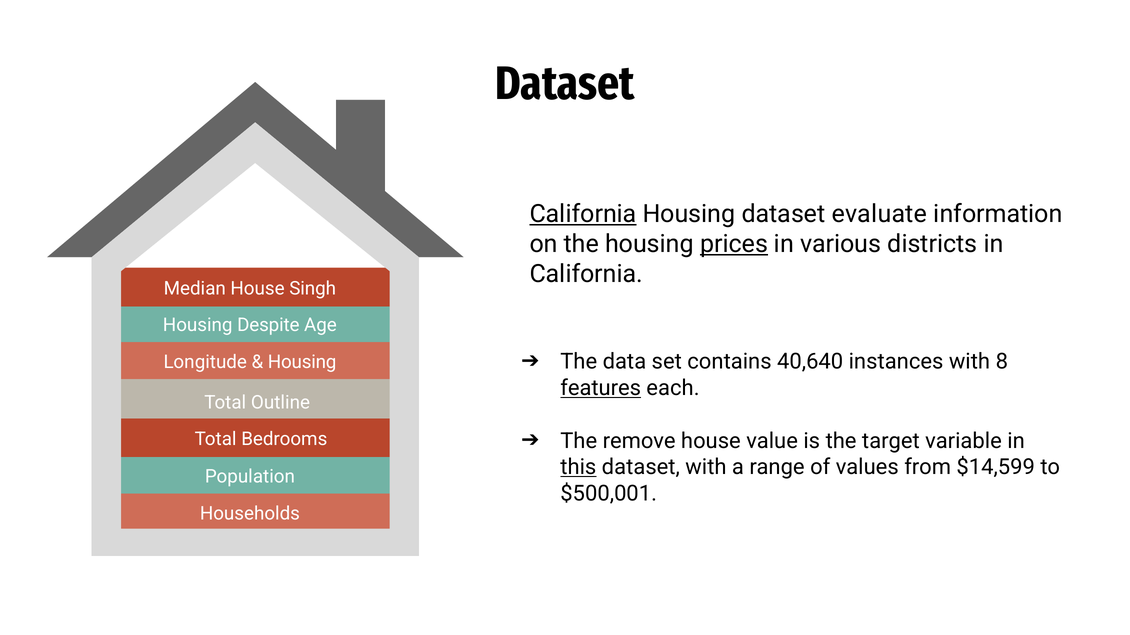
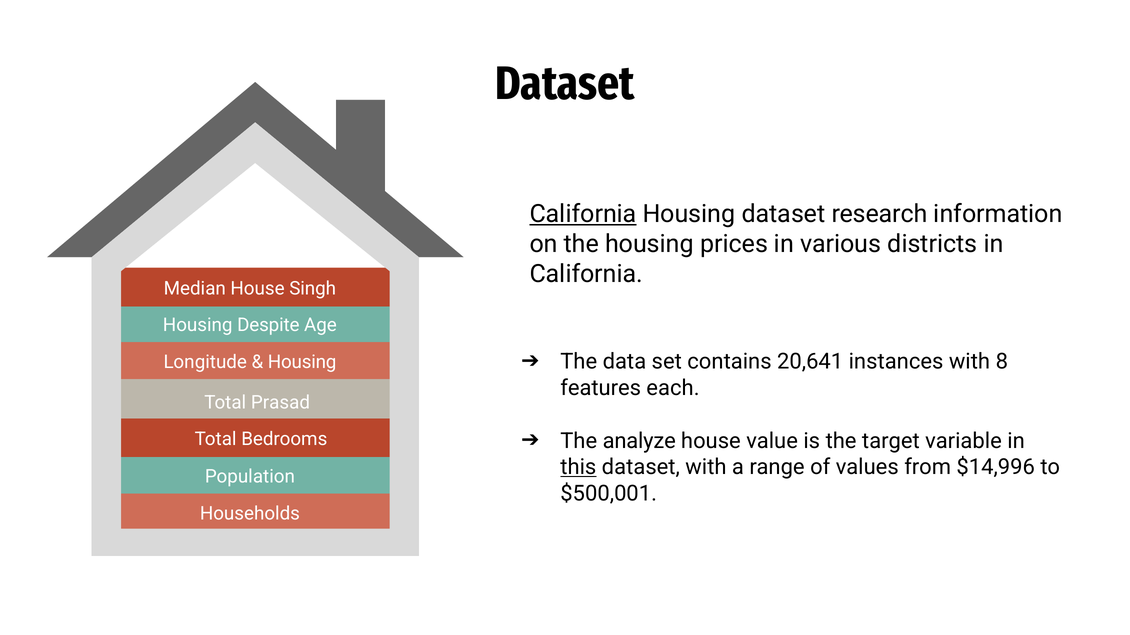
evaluate: evaluate -> research (879, 214)
prices underline: present -> none (734, 244)
40,640: 40,640 -> 20,641 (810, 362)
features underline: present -> none (601, 388)
Outline: Outline -> Prasad (281, 403)
remove: remove -> analyze (639, 441)
$14,599: $14,599 -> $14,996 (996, 468)
